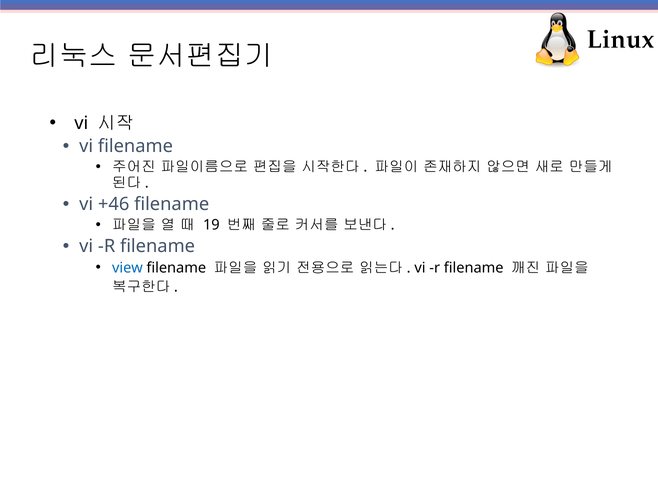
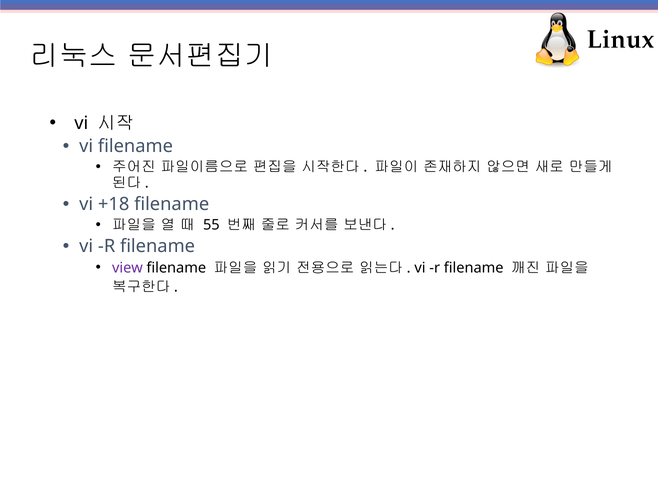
+46: +46 -> +18 (114, 204)
19: 19 -> 55 (211, 225)
view colour: blue -> purple (127, 268)
